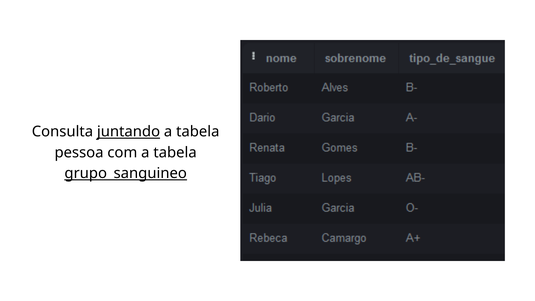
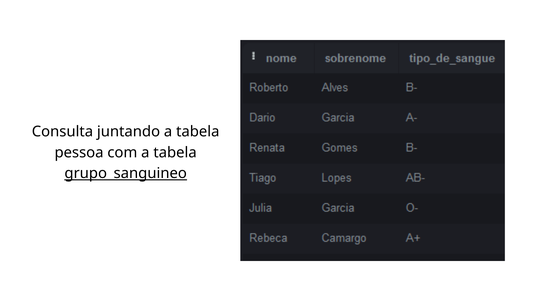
juntando underline: present -> none (129, 132)
